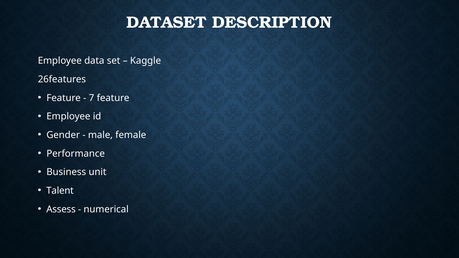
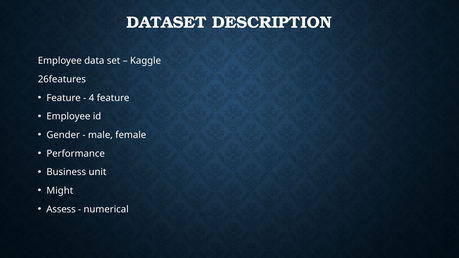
7: 7 -> 4 (92, 98)
Talent: Talent -> Might (60, 191)
